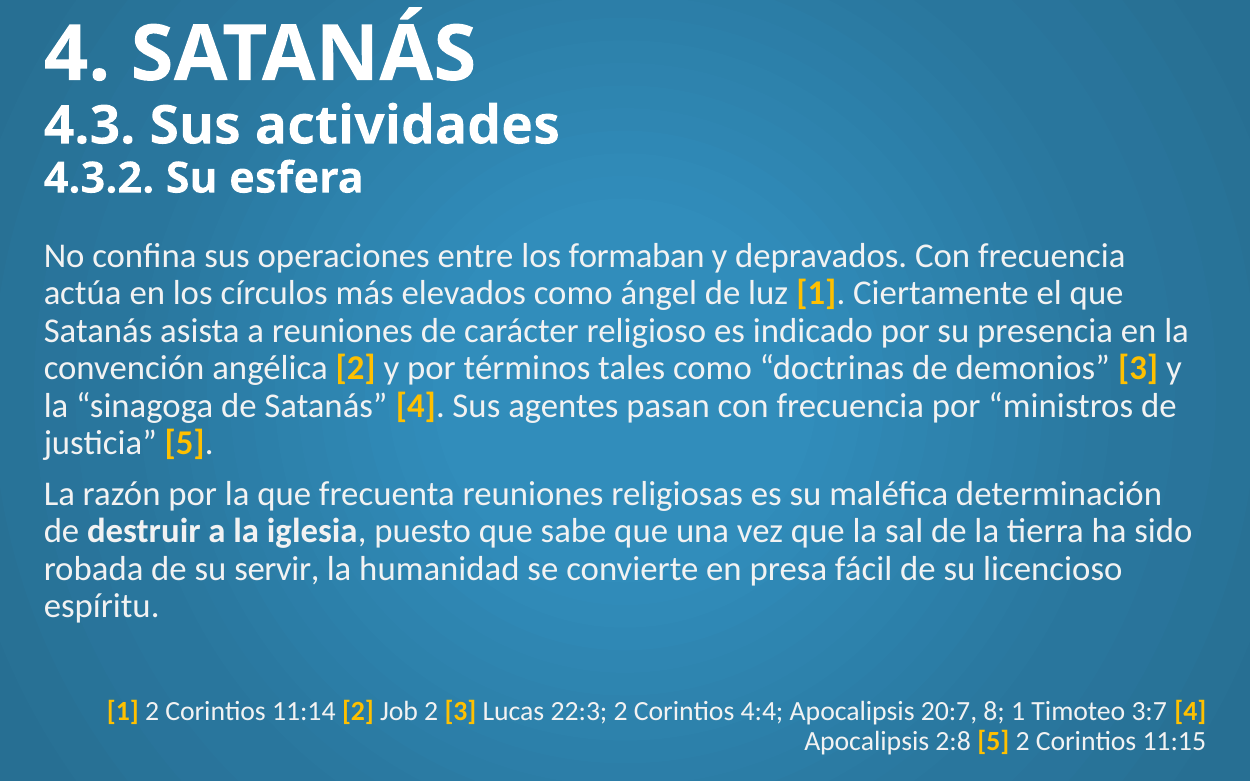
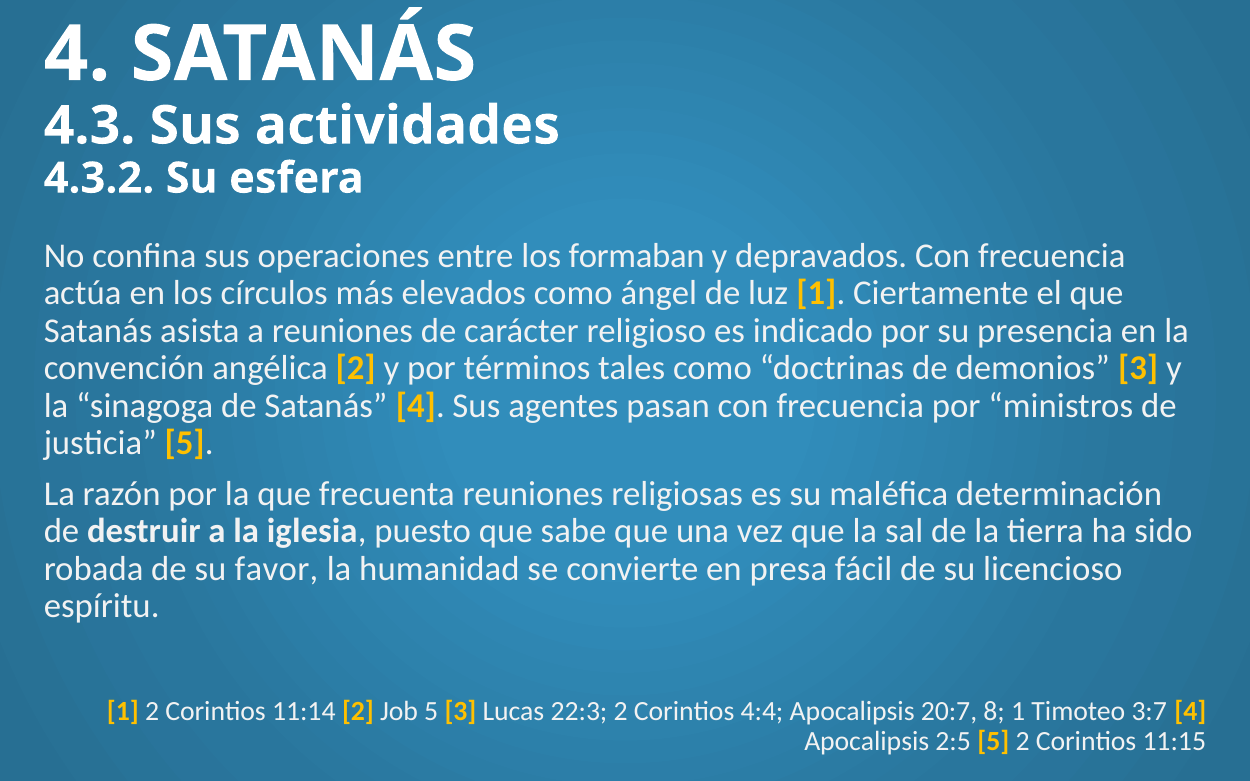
servir: servir -> favor (277, 569)
Job 2: 2 -> 5 (431, 712)
2:8: 2:8 -> 2:5 (953, 742)
